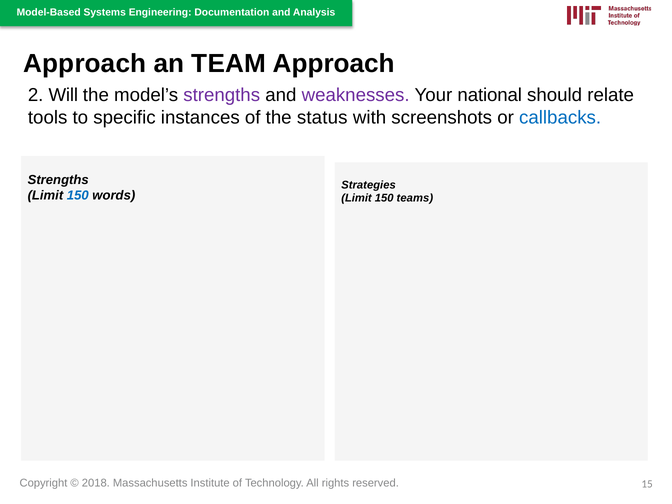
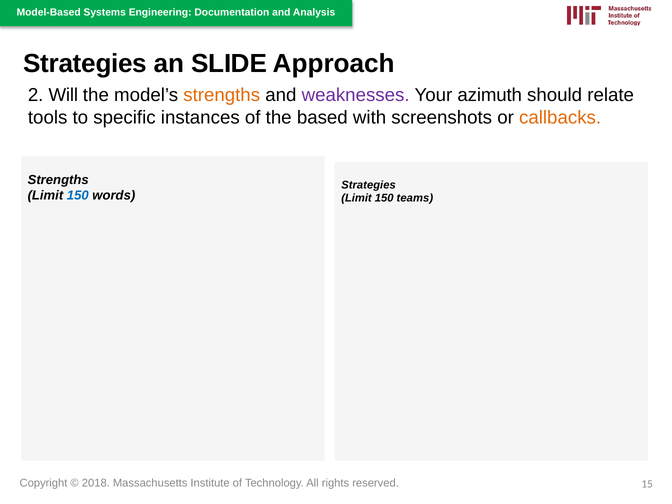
Approach: Approach -> Strategies (85, 64)
TEAM: TEAM -> SLIDE (229, 64)
strengths colour: purple -> orange (222, 95)
national: national -> azimuth (490, 95)
status: status -> based (322, 118)
callbacks colour: blue -> orange (560, 118)
